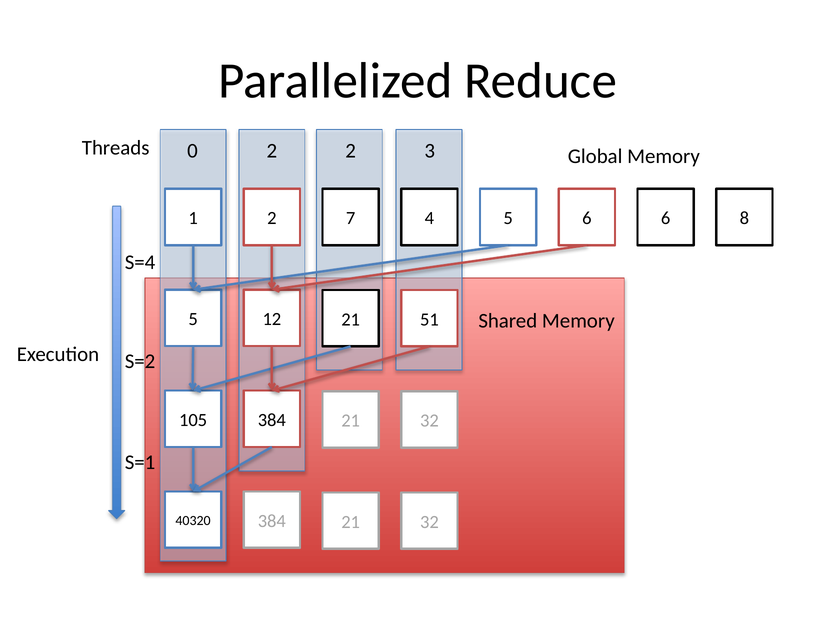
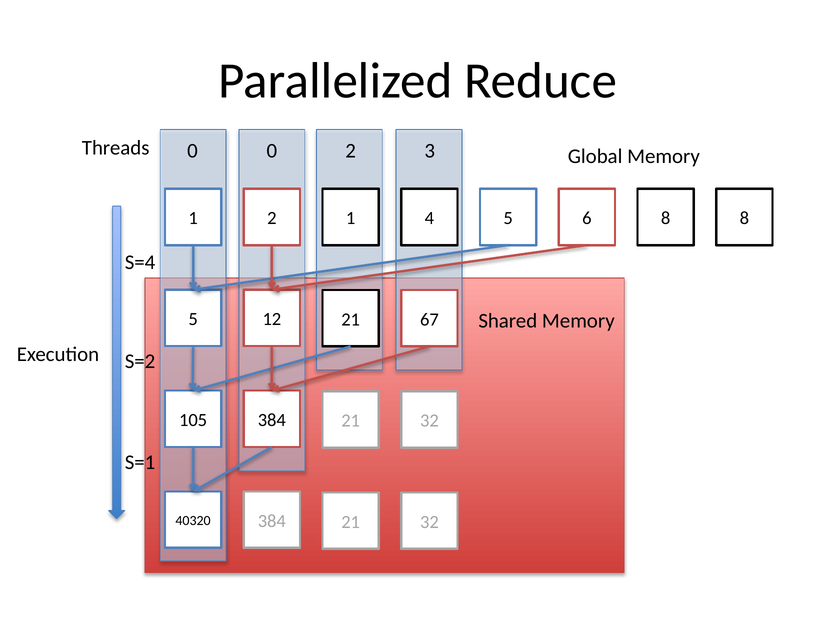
0 2: 2 -> 0 (272, 151)
2 7: 7 -> 1 (351, 218)
6 6: 6 -> 8 (666, 218)
51: 51 -> 67 (429, 319)
